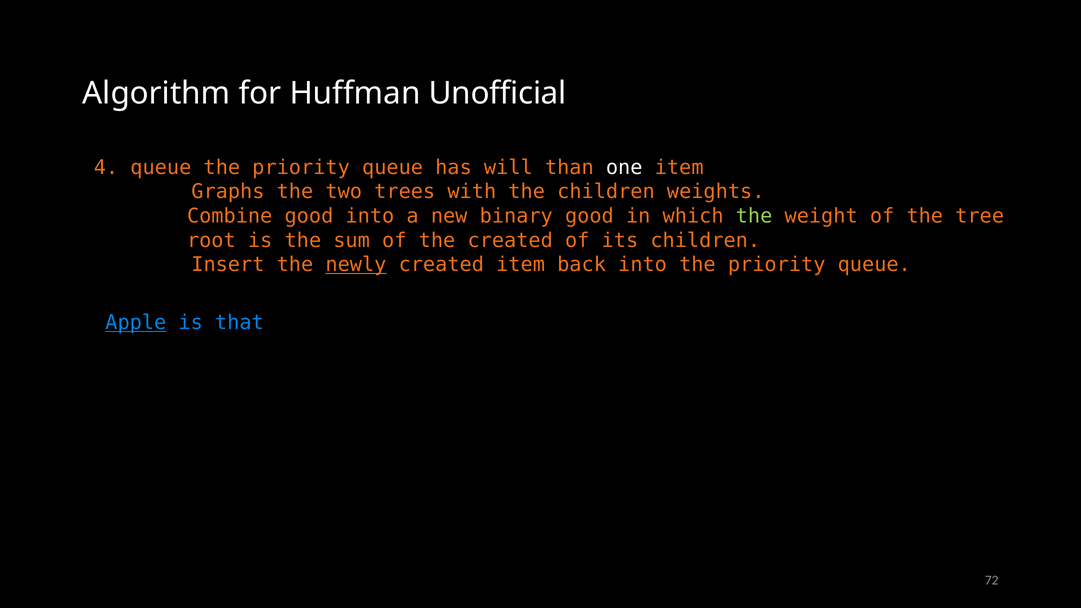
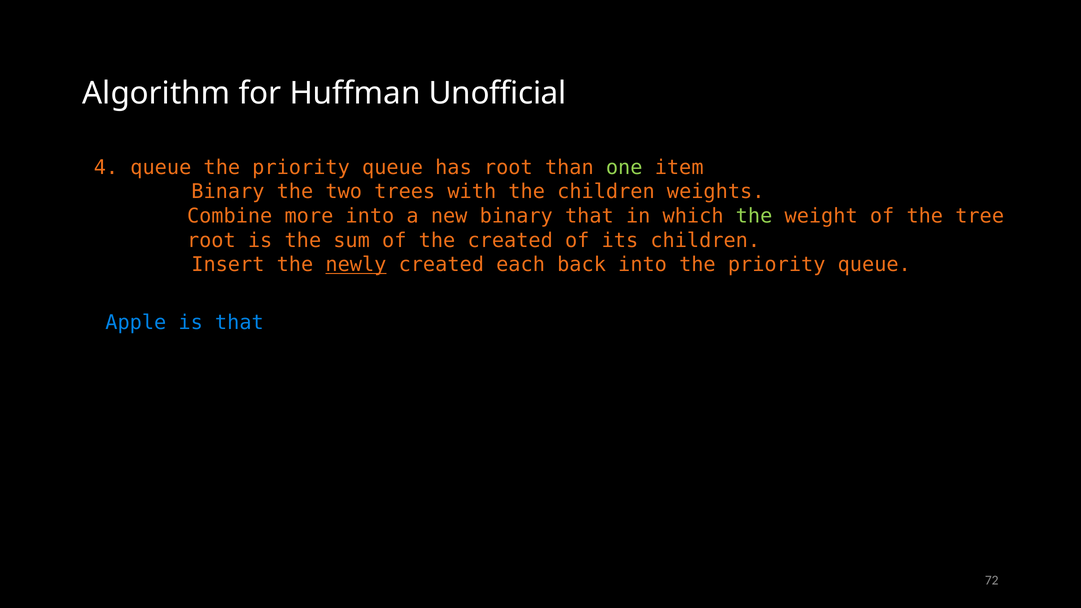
has will: will -> root (508, 167)
one colour: white -> light green (624, 167)
Graphs: Graphs -> Binary (228, 192)
Combine good: good -> more (309, 216)
binary good: good -> that (589, 216)
created item: item -> each (521, 265)
Apple underline: present -> none (136, 323)
